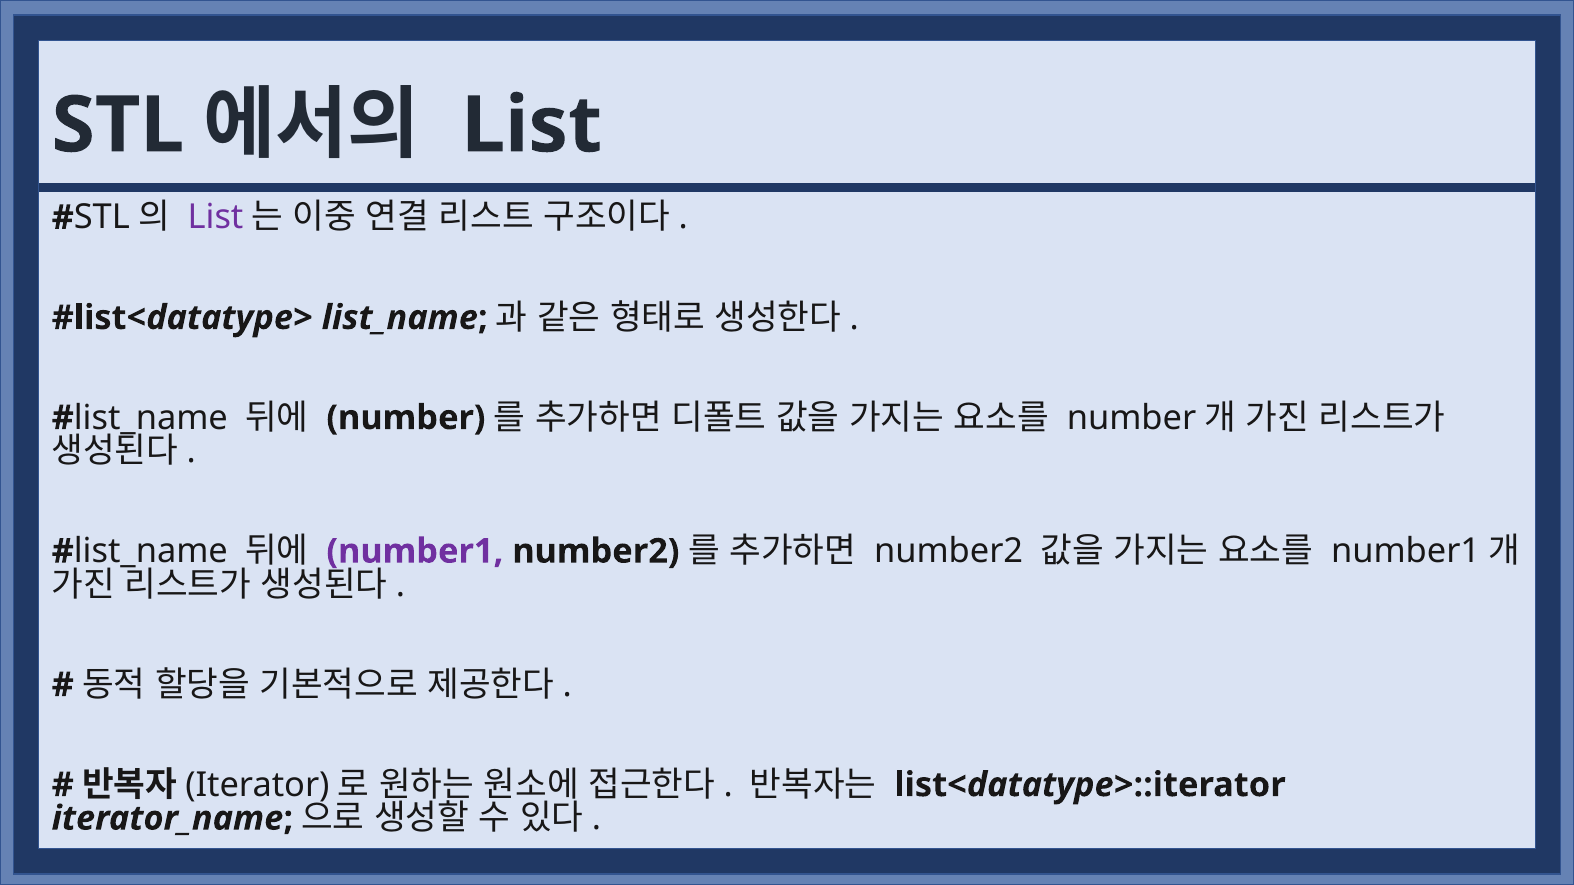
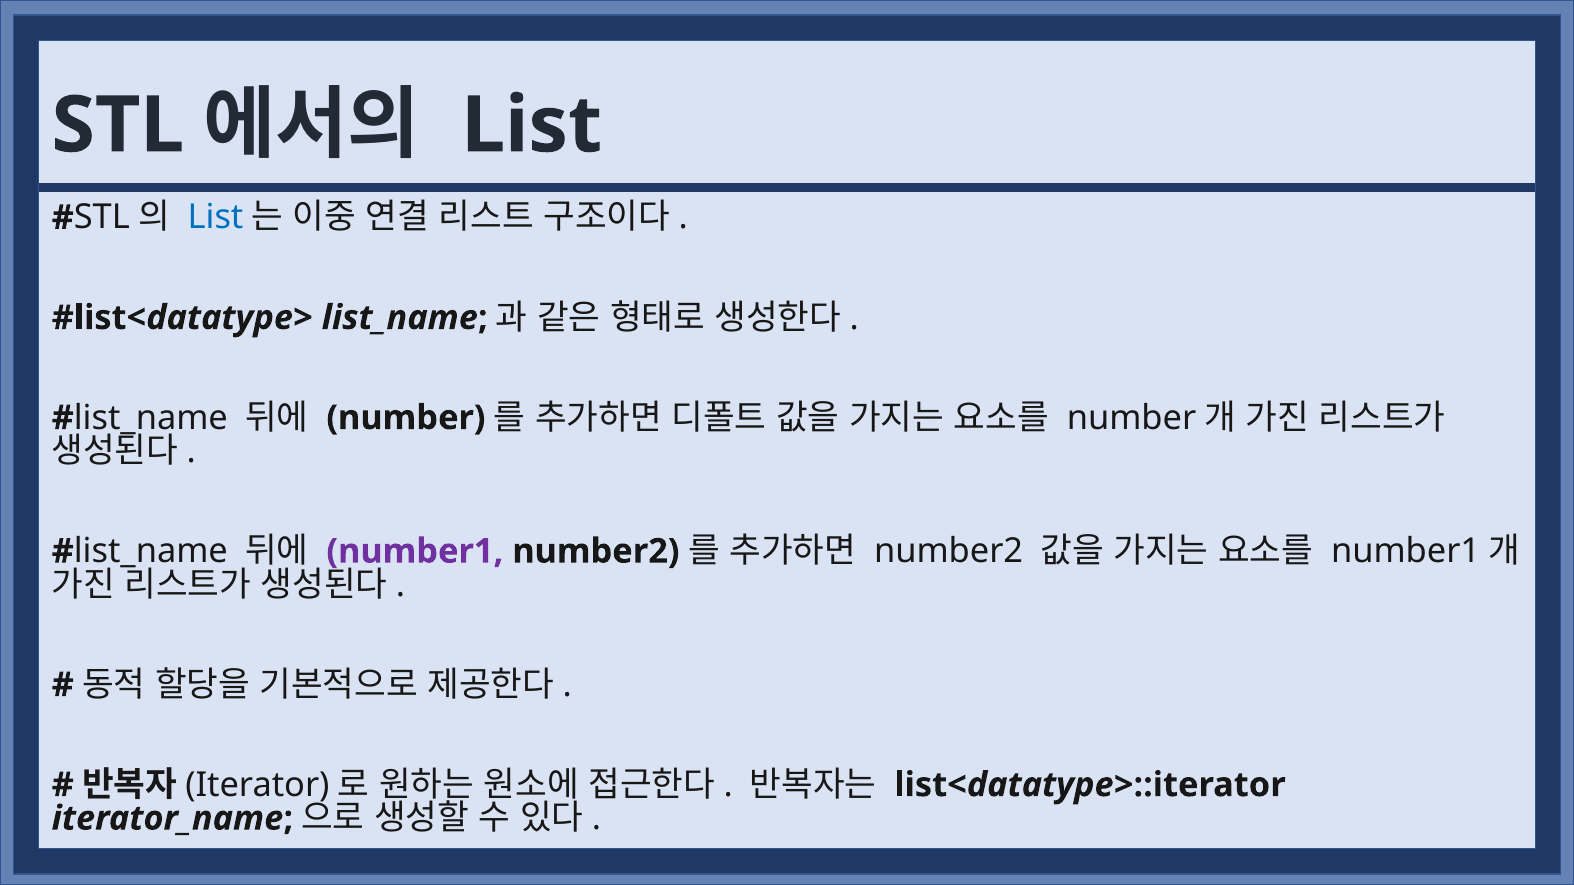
List colour: purple -> blue (216, 218)
